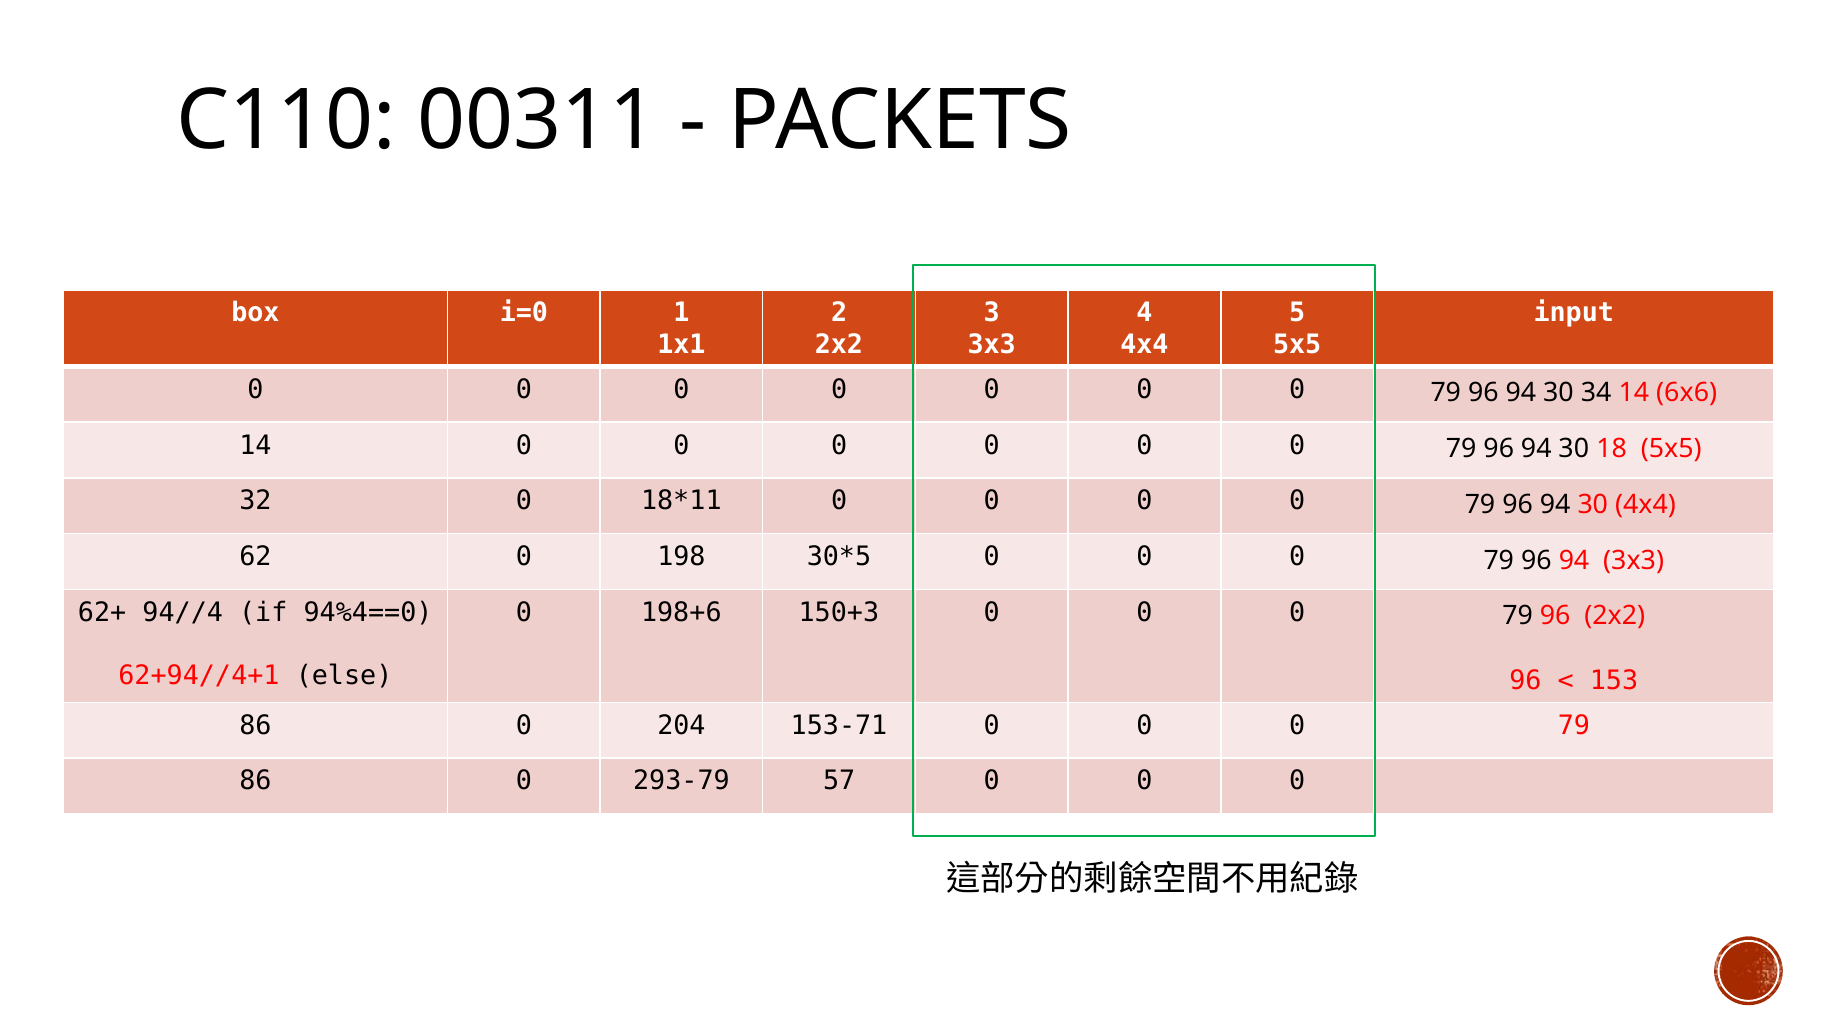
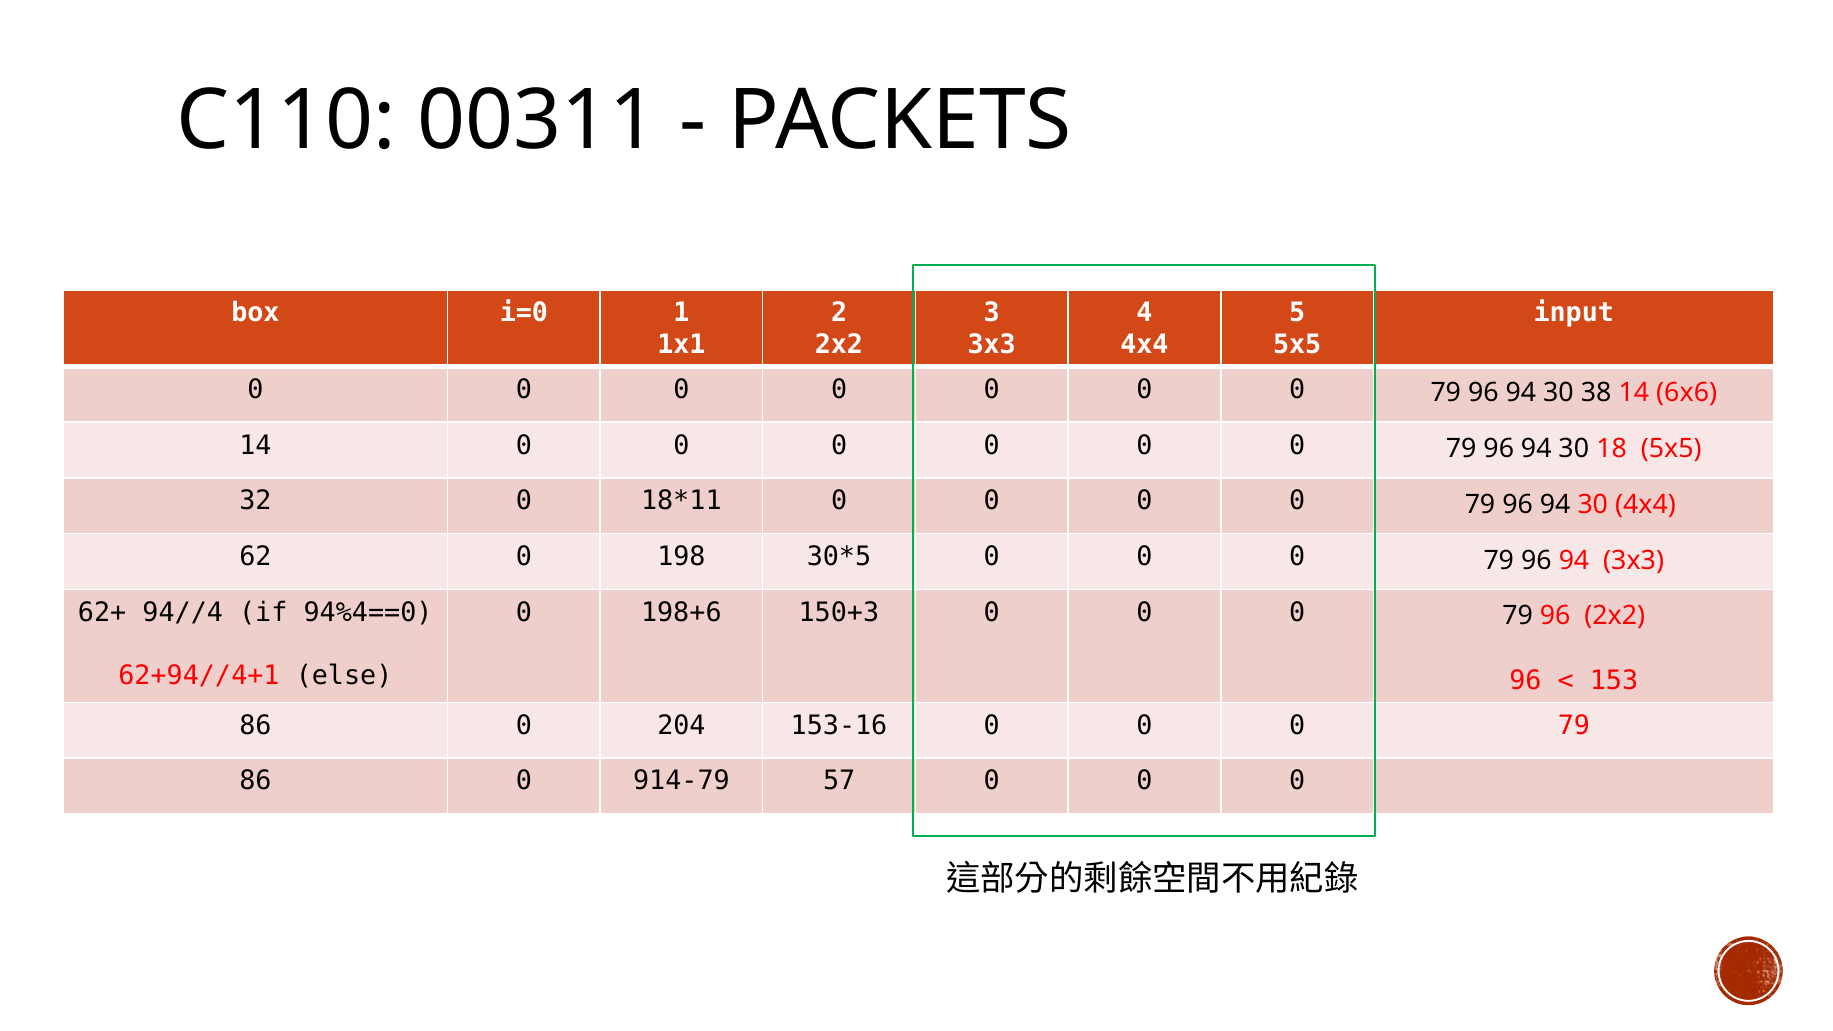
34: 34 -> 38 (1596, 393)
153-71: 153-71 -> 153-16 (839, 725)
293-79: 293-79 -> 914-79 (681, 781)
